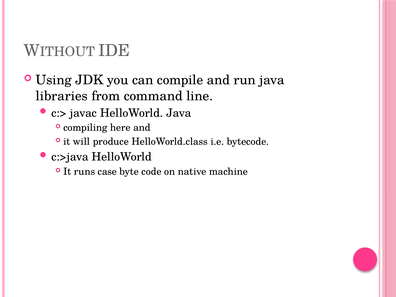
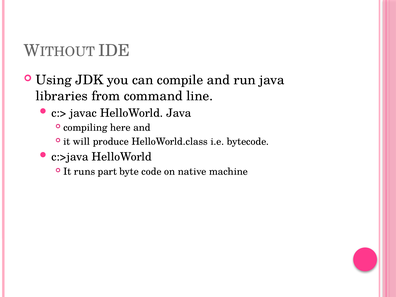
case: case -> part (107, 172)
